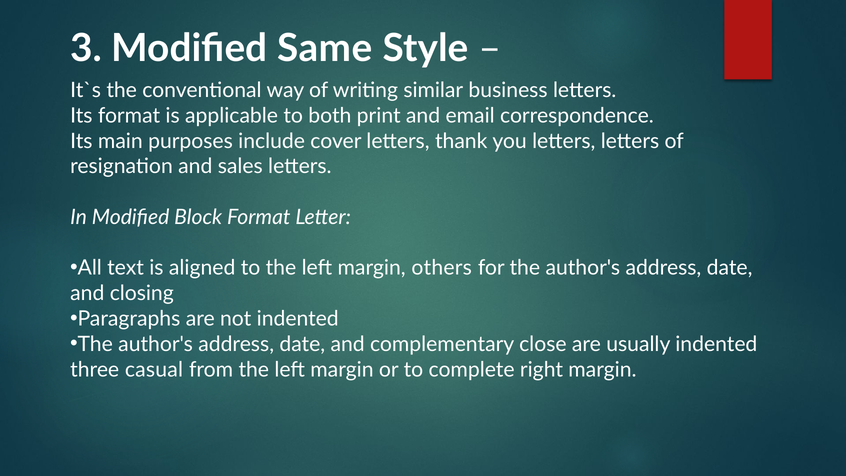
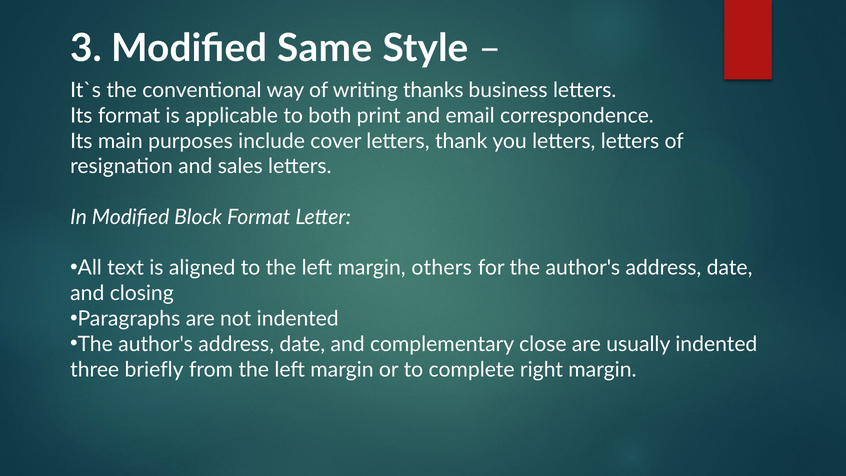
similar: similar -> thanks (433, 90)
casual: casual -> briefly (154, 369)
